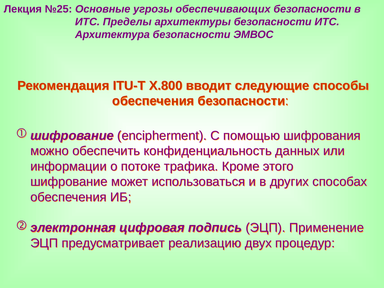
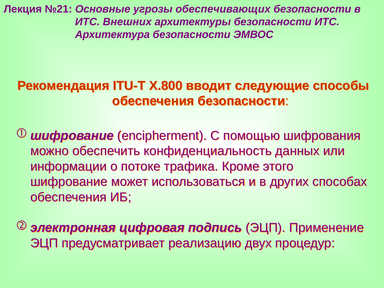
№25: №25 -> №21 (58, 9)
Пределы: Пределы -> Внешних (127, 22)
